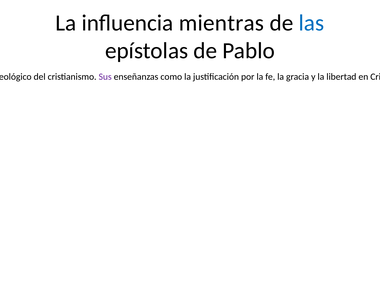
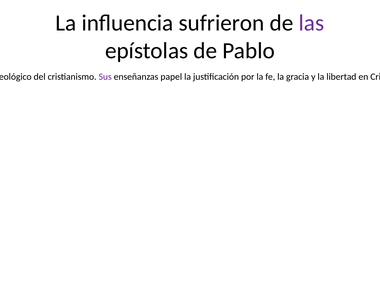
mientras: mientras -> sufrieron (221, 23)
las colour: blue -> purple (311, 23)
como: como -> papel (171, 77)
